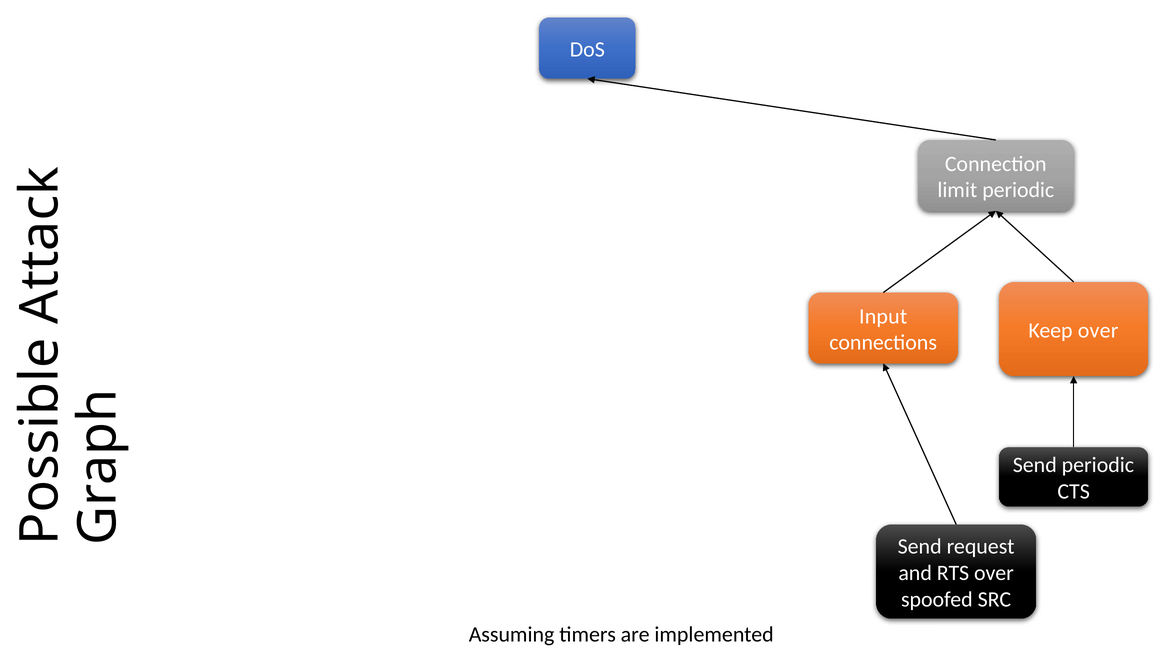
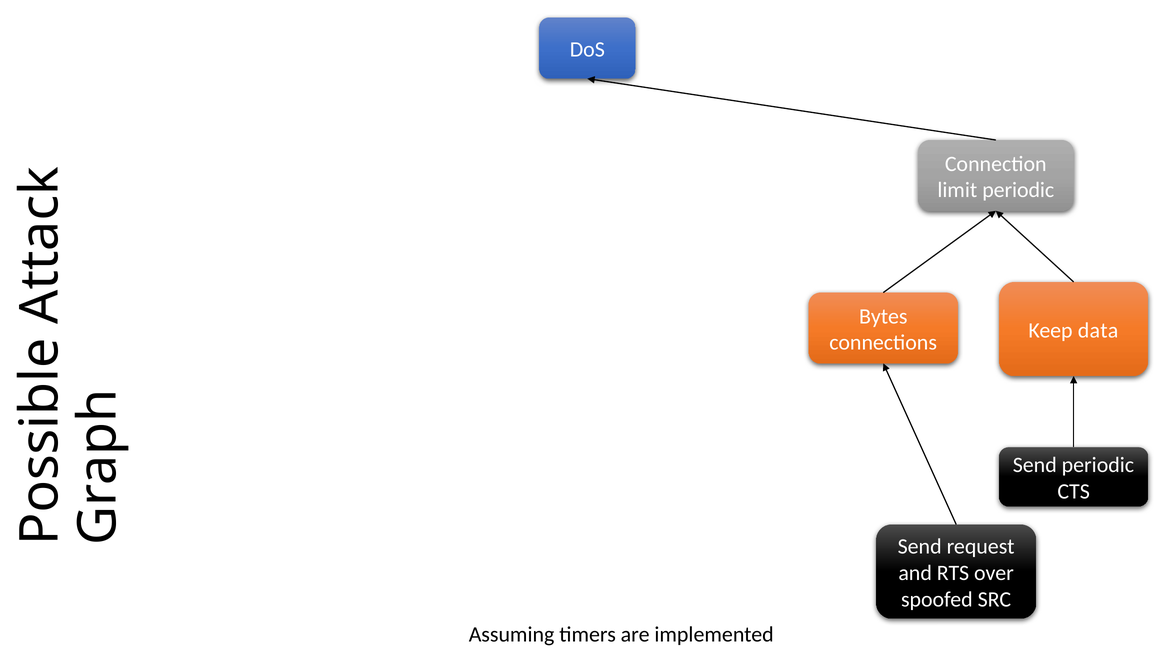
Input: Input -> Bytes (883, 316)
Keep over: over -> data (1098, 331)
